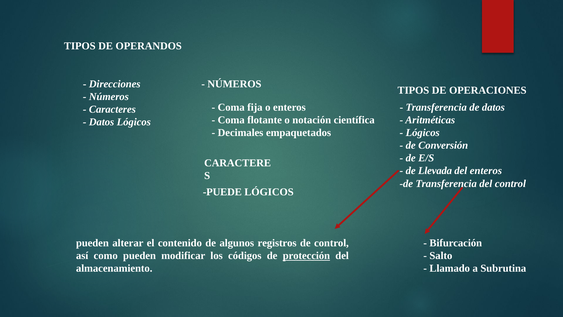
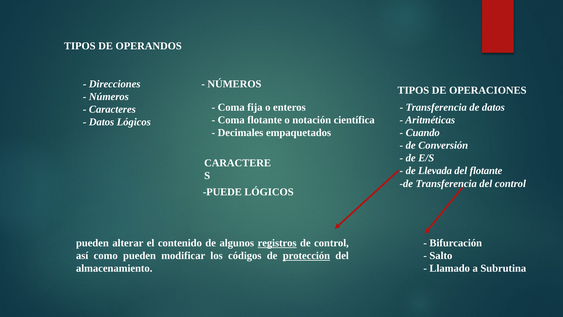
Lógicos: Lógicos -> Cuando (423, 133)
del enteros: enteros -> flotante (486, 171)
registros underline: none -> present (277, 243)
